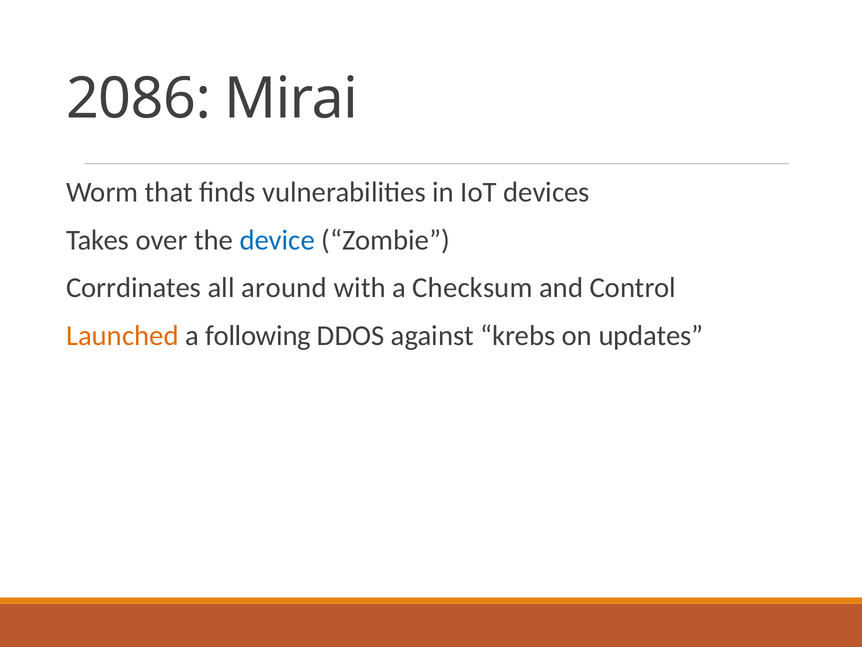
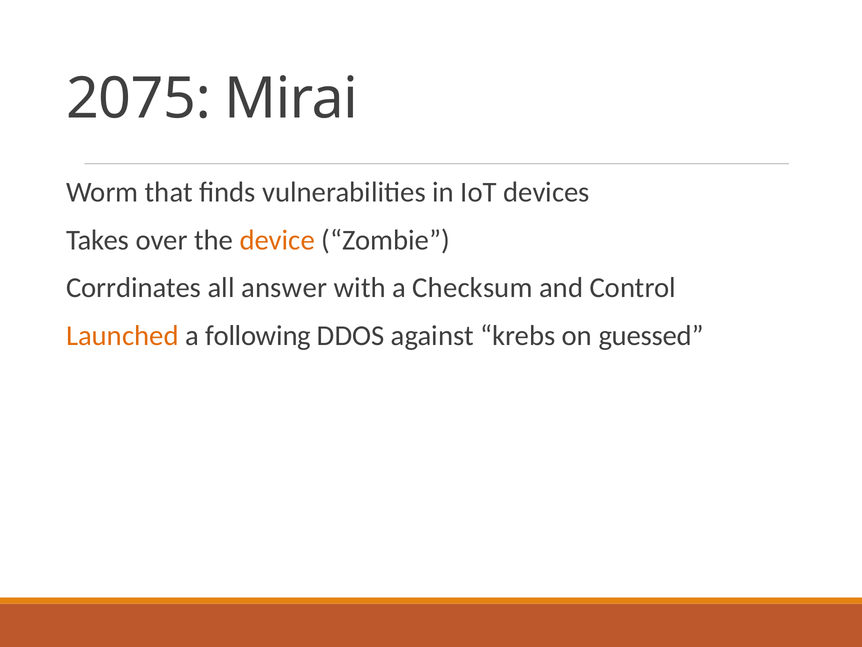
2086: 2086 -> 2075 (139, 99)
device colour: blue -> orange (277, 240)
around: around -> answer (284, 288)
updates: updates -> guessed (651, 335)
